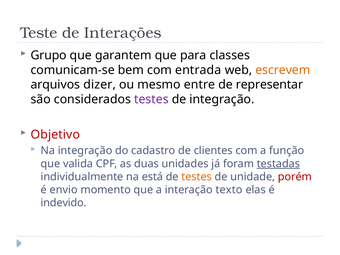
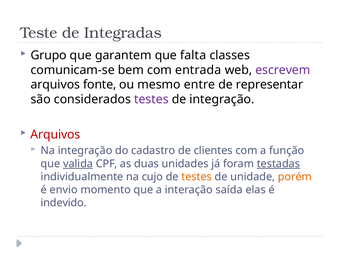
Interações: Interações -> Integradas (123, 33)
para: para -> falta (193, 55)
escrevem colour: orange -> purple (283, 70)
dizer: dizer -> fonte (100, 85)
Objetivo: Objetivo -> Arquivos (55, 135)
valida underline: none -> present (78, 164)
está: está -> cujo (152, 177)
porém colour: red -> orange (295, 177)
texto: texto -> saída (229, 190)
